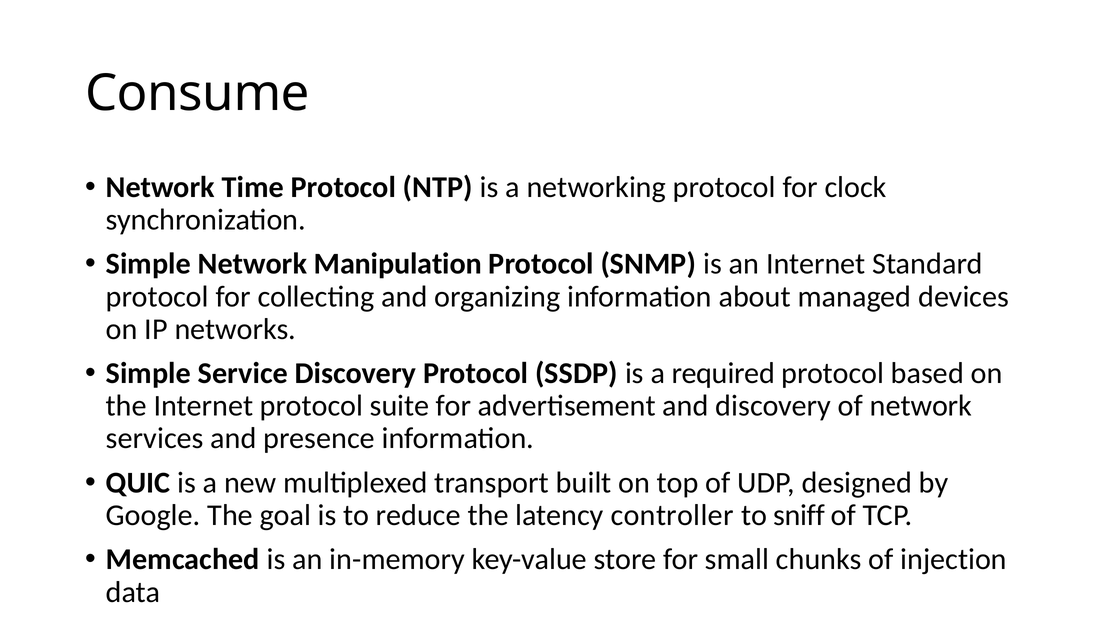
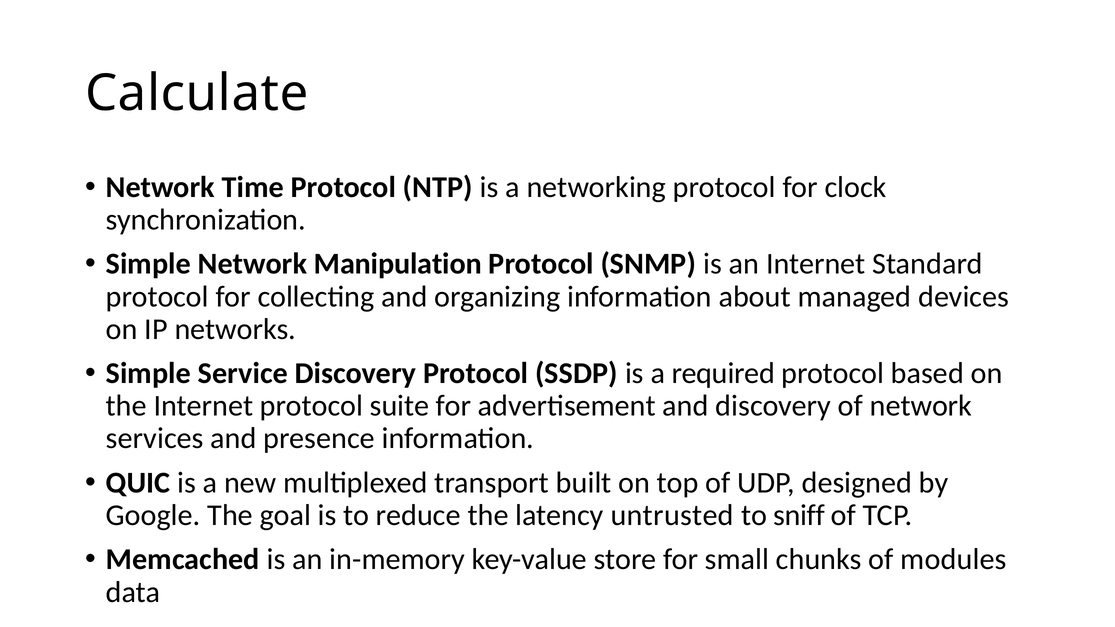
Consume: Consume -> Calculate (197, 94)
controller: controller -> untrusted (672, 515)
injection: injection -> modules (954, 560)
